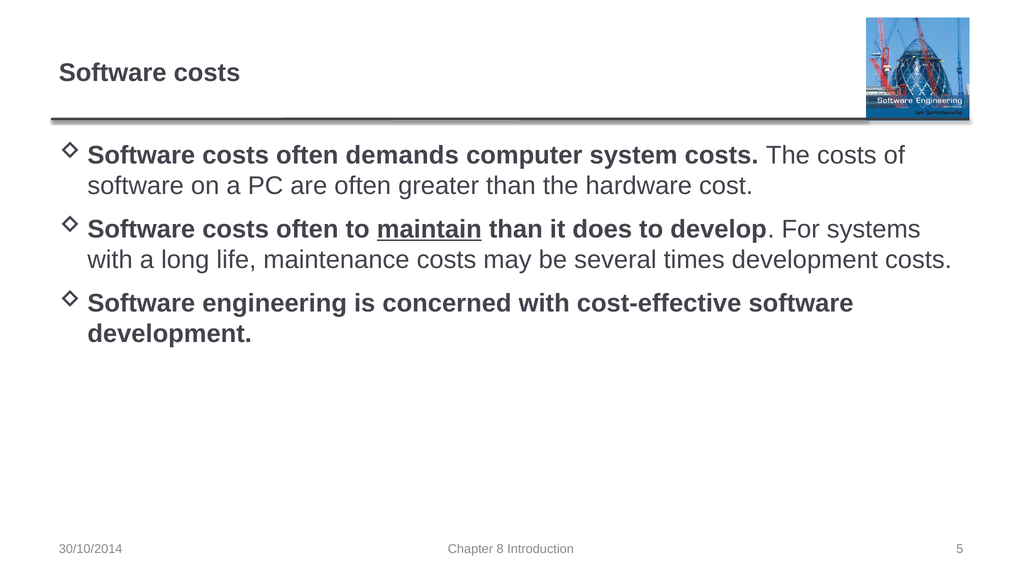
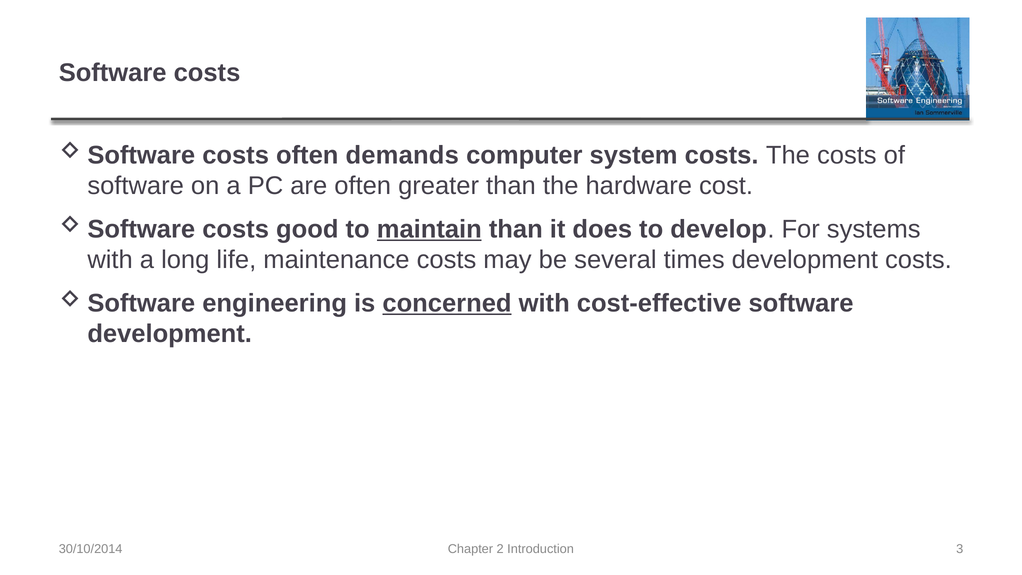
often: often -> good (307, 229)
concerned underline: none -> present (447, 303)
8: 8 -> 2 (500, 549)
5: 5 -> 3 (960, 549)
